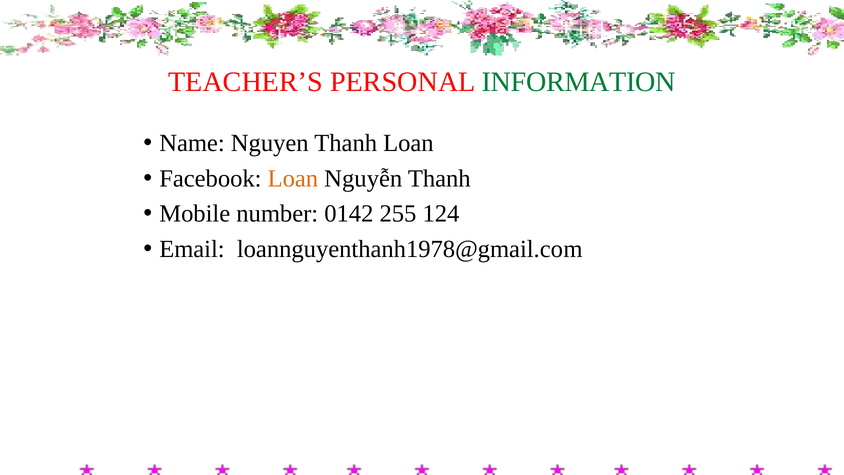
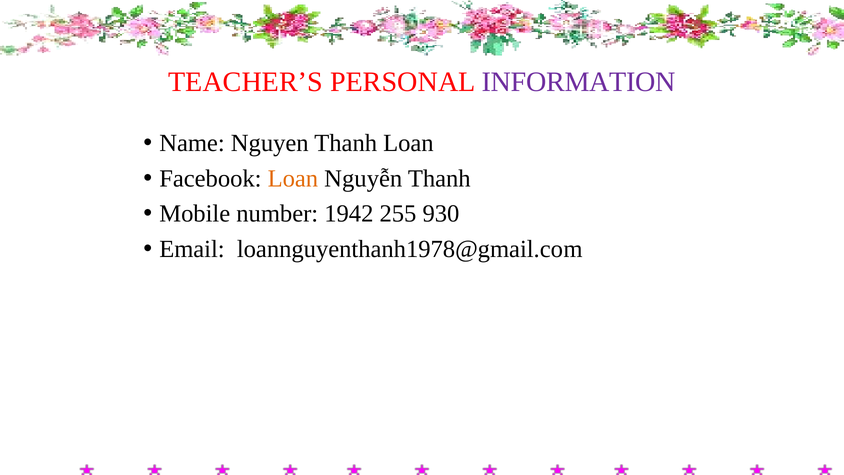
INFORMATION colour: green -> purple (579, 82)
0142: 0142 -> 1942 (349, 214)
124: 124 -> 930 (441, 214)
